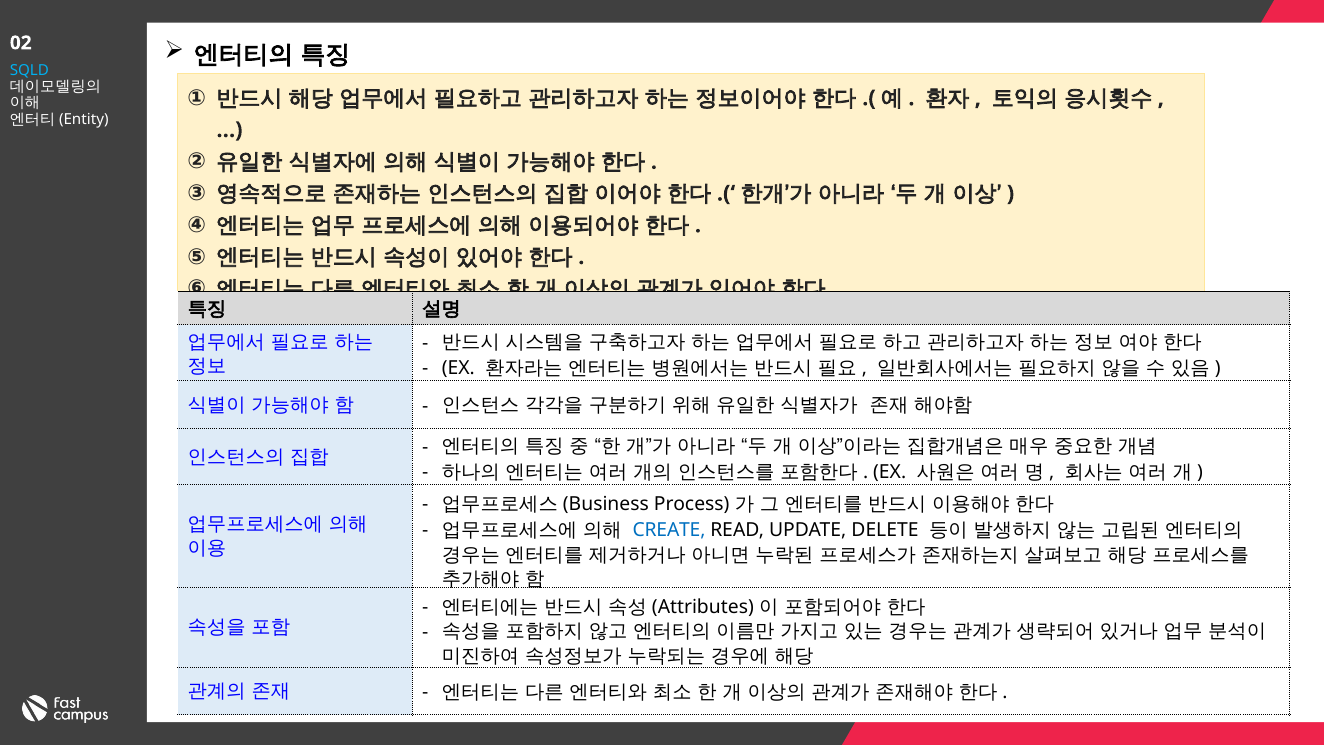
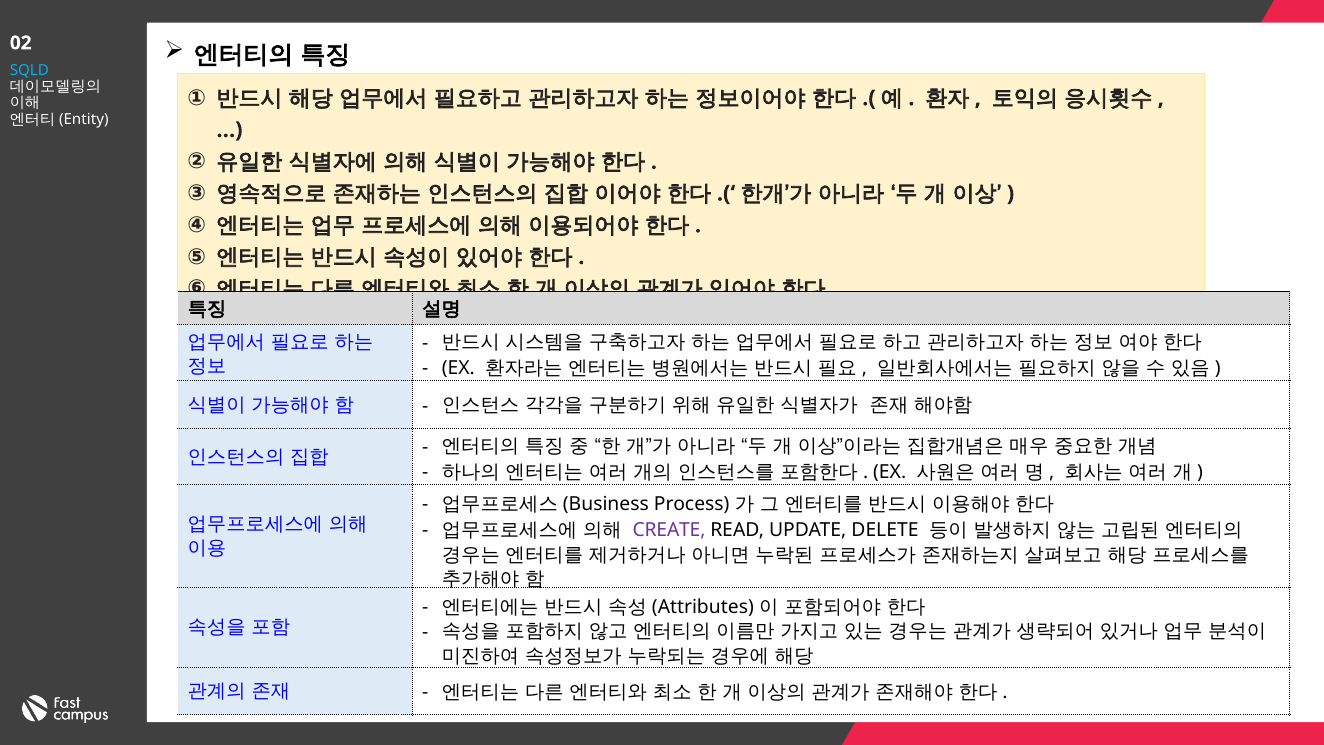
CREATE colour: blue -> purple (669, 530)
